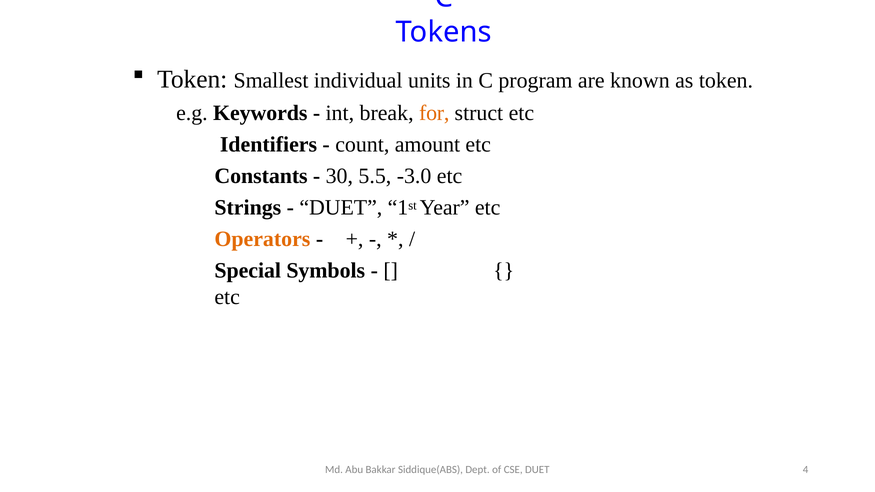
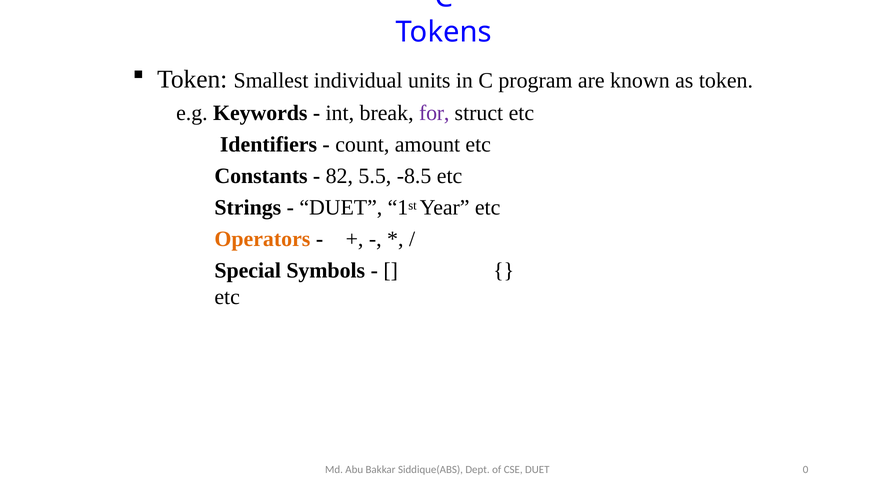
for colour: orange -> purple (434, 113)
30: 30 -> 82 (339, 176)
-3.0: -3.0 -> -8.5 (414, 176)
4: 4 -> 0 (806, 470)
